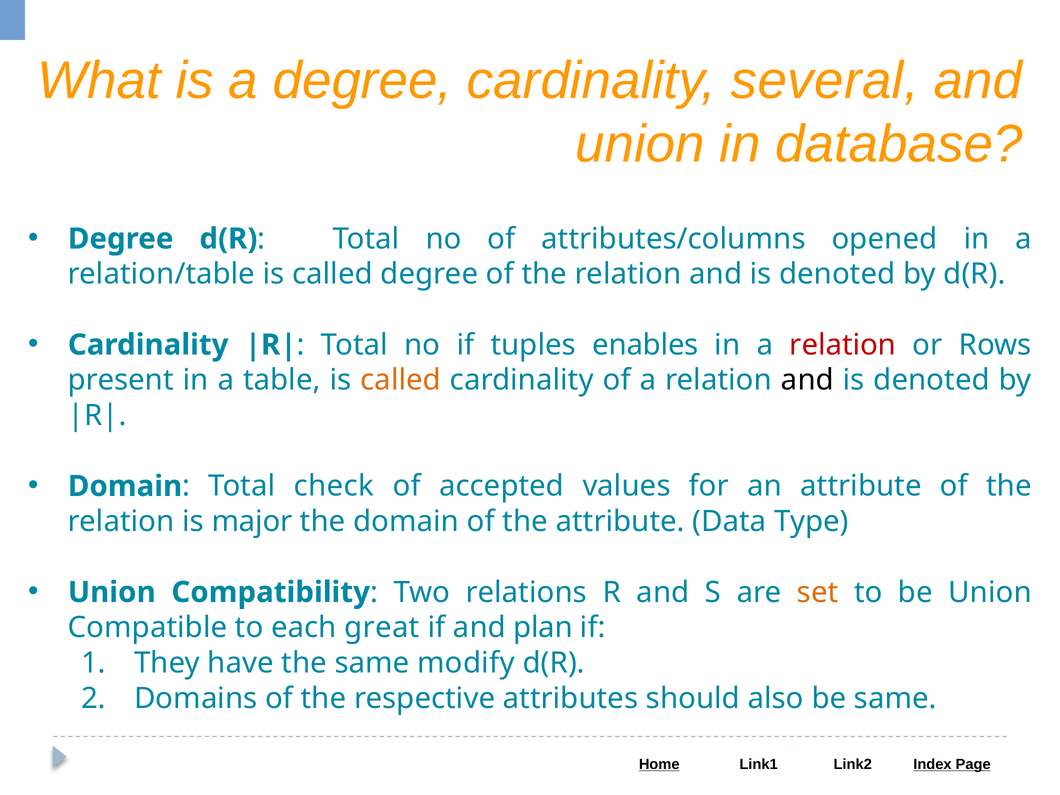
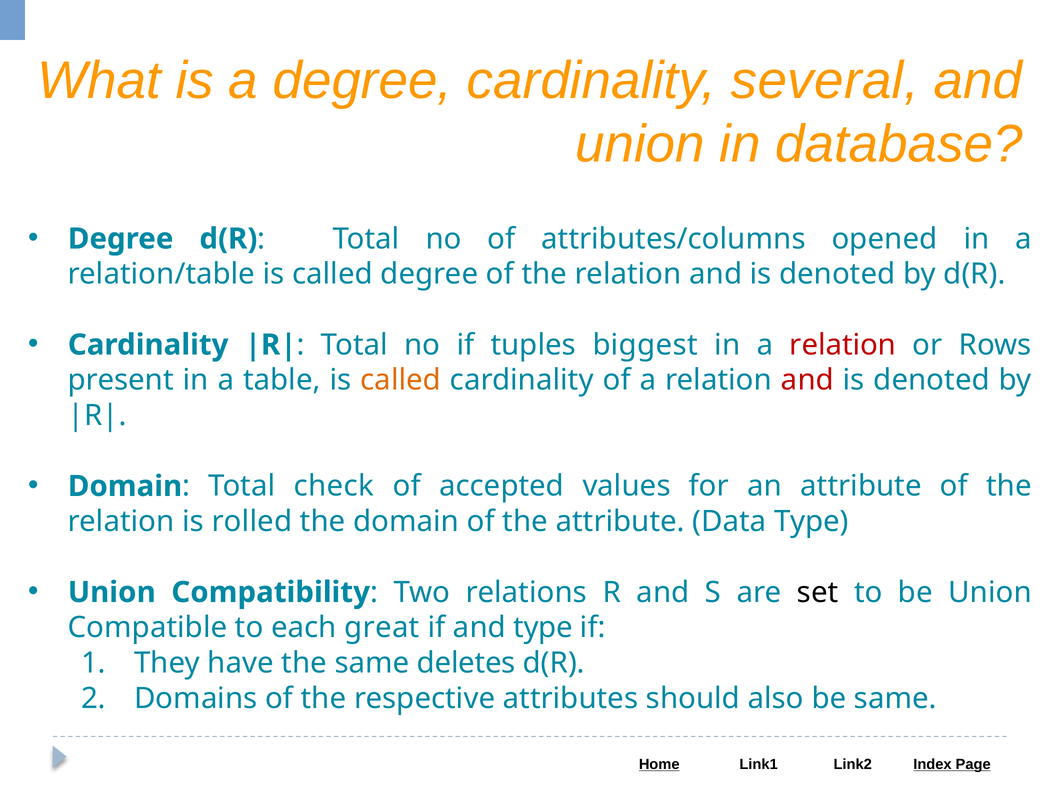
enables: enables -> biggest (645, 345)
and colour: black -> red (807, 380)
major: major -> rolled (252, 522)
set colour: orange -> black (818, 592)
and plan: plan -> type (543, 628)
modify: modify -> deletes (466, 663)
